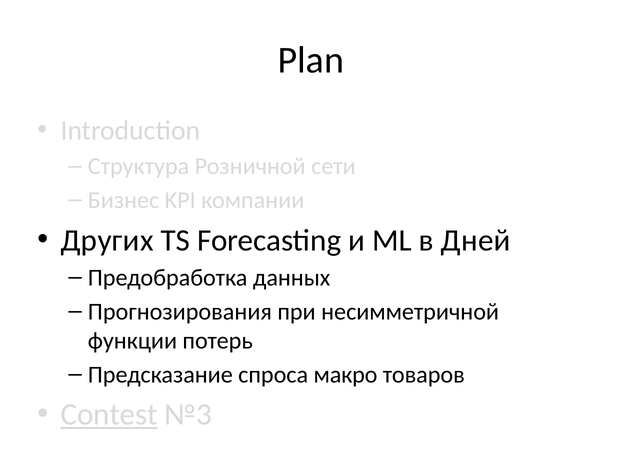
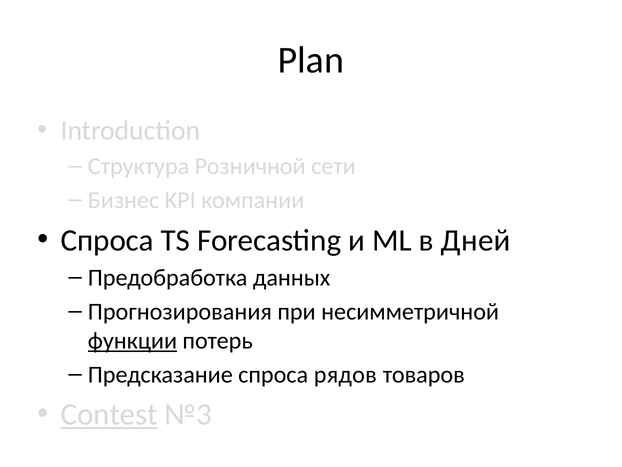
Других: Других -> Спроса (107, 240)
функции underline: none -> present (132, 340)
макро: макро -> рядов (345, 374)
